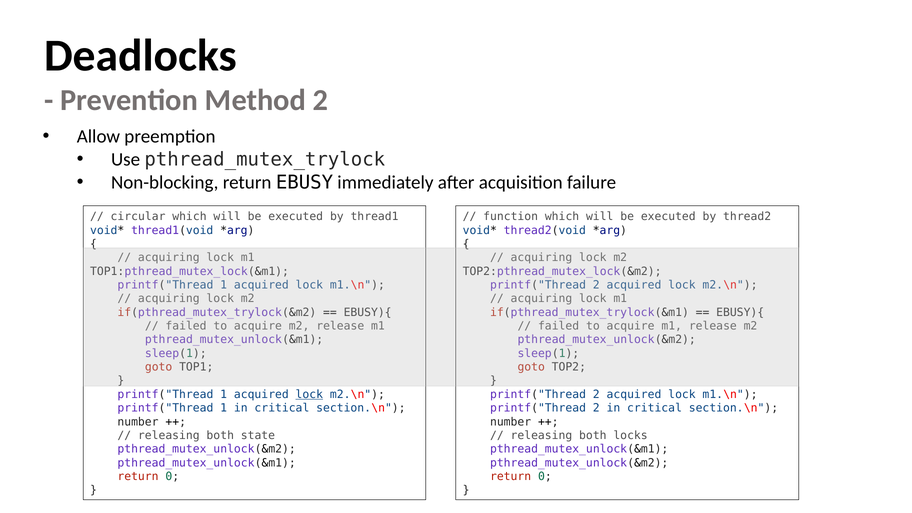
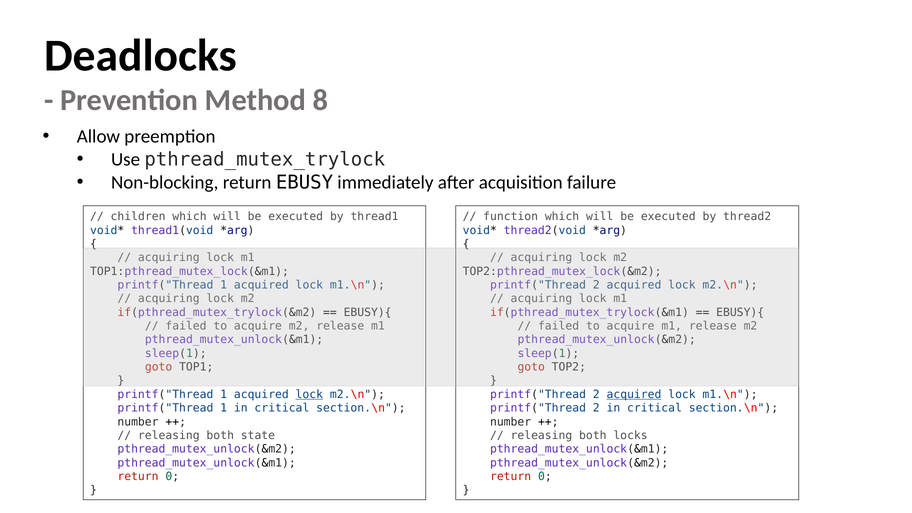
Method 2: 2 -> 8 (321, 100)
circular: circular -> children (138, 217)
acquired underline: none -> present (634, 394)
